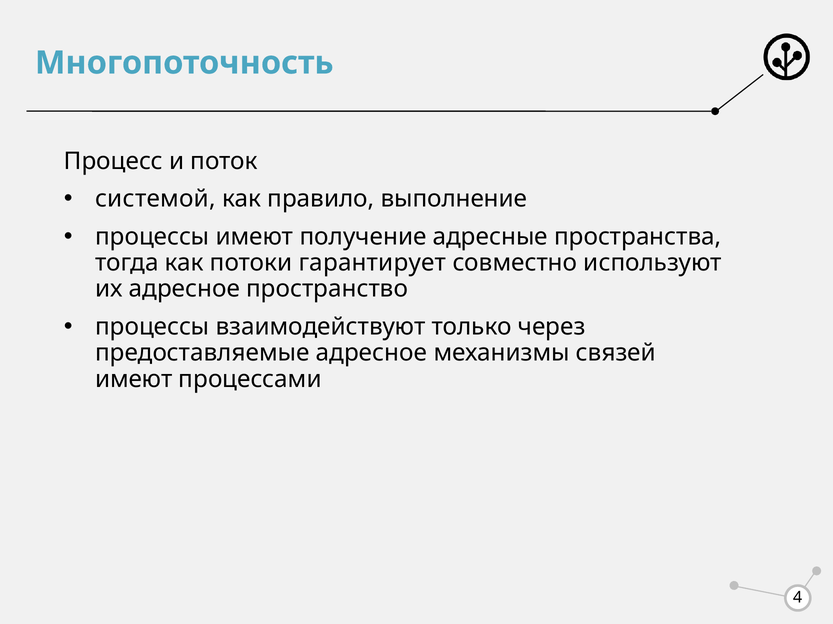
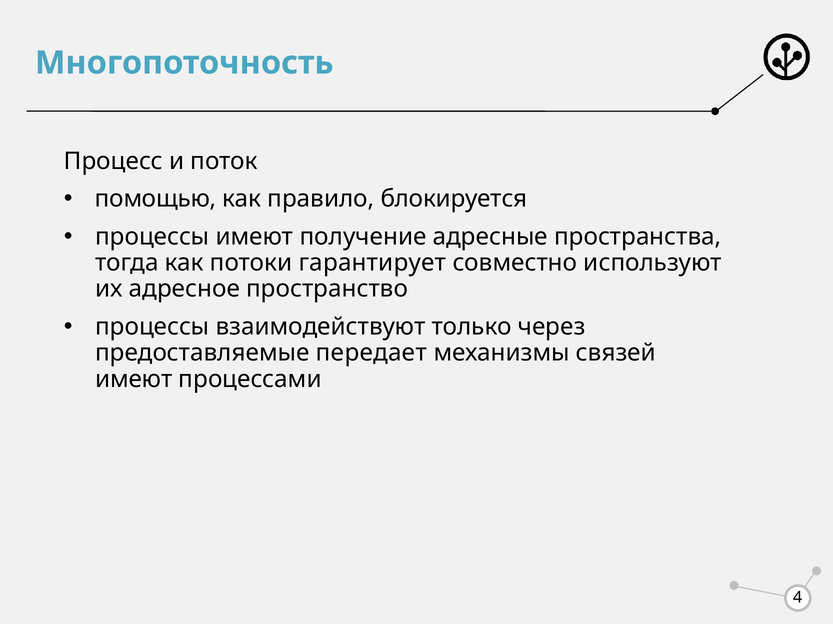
системой: системой -> помощью (156, 199)
выполнение: выполнение -> блокируется (454, 199)
предоставляемые адресное: адресное -> передает (371, 353)
